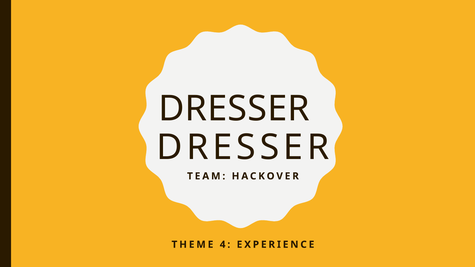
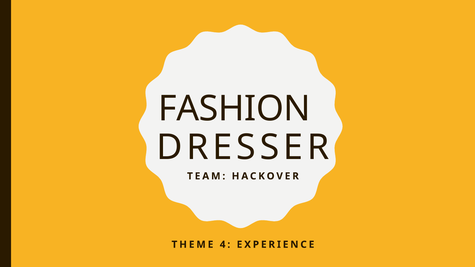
DRESSER: DRESSER -> FASHION (234, 109)
